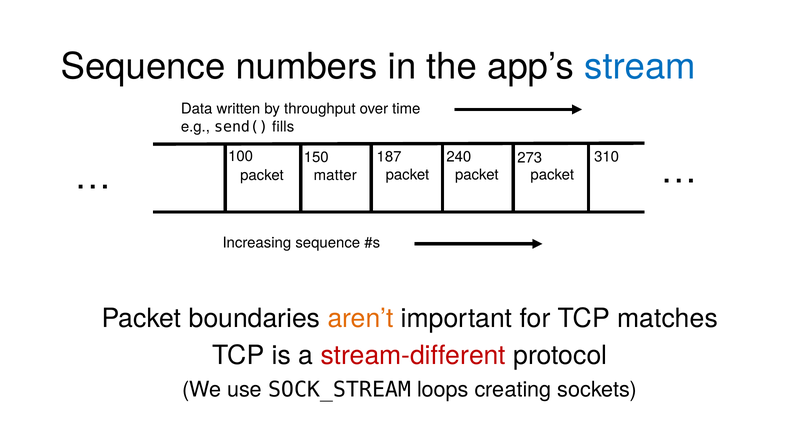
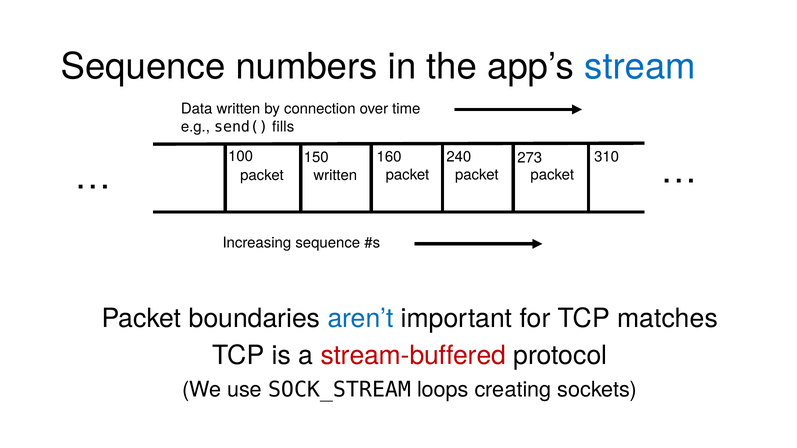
throughput: throughput -> connection (320, 109)
187: 187 -> 160 (389, 157)
packet matter: matter -> written (335, 175)
aren’t colour: orange -> blue (360, 319)
stream-different: stream-different -> stream-buffered (413, 356)
